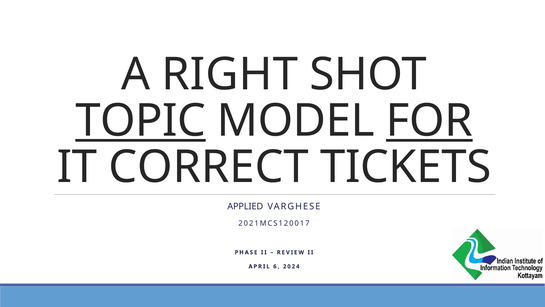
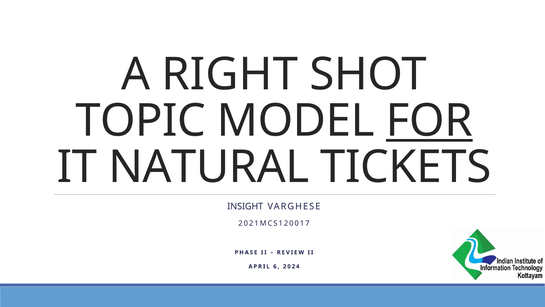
TOPIC underline: present -> none (141, 121)
CORRECT: CORRECT -> NATURAL (209, 167)
APPLIED: APPLIED -> INSIGHT (245, 206)
